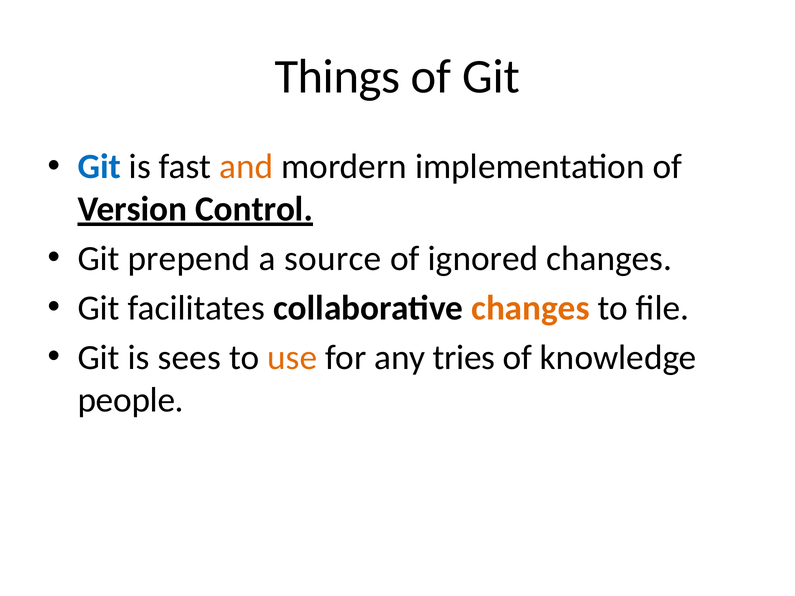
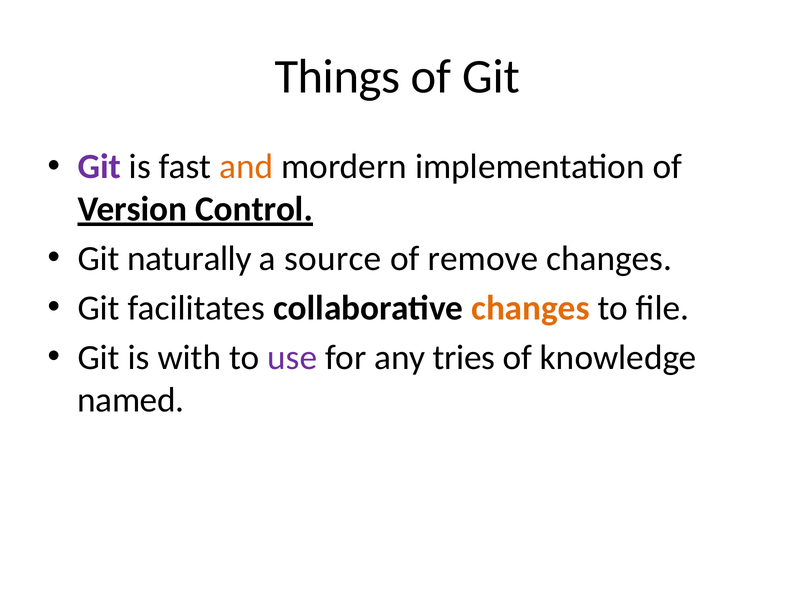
Git colour: blue -> purple (99, 167)
prepend: prepend -> naturally (189, 259)
ignored: ignored -> remove (483, 259)
sees: sees -> with (189, 358)
use colour: orange -> purple (292, 358)
people: people -> named (131, 400)
